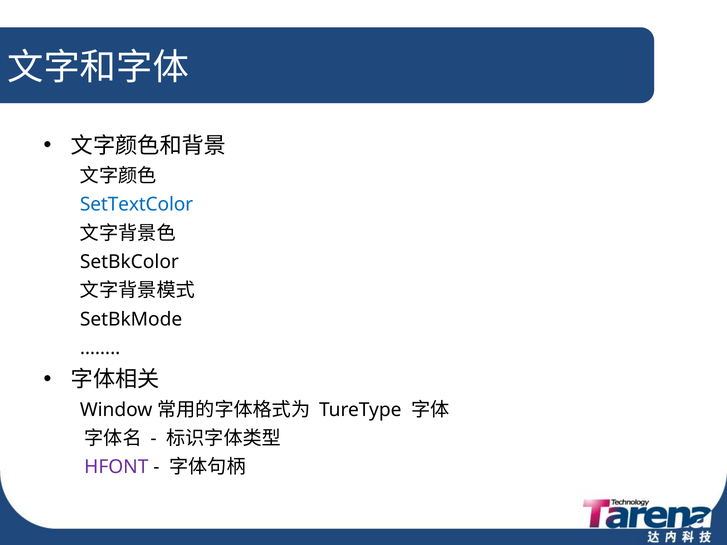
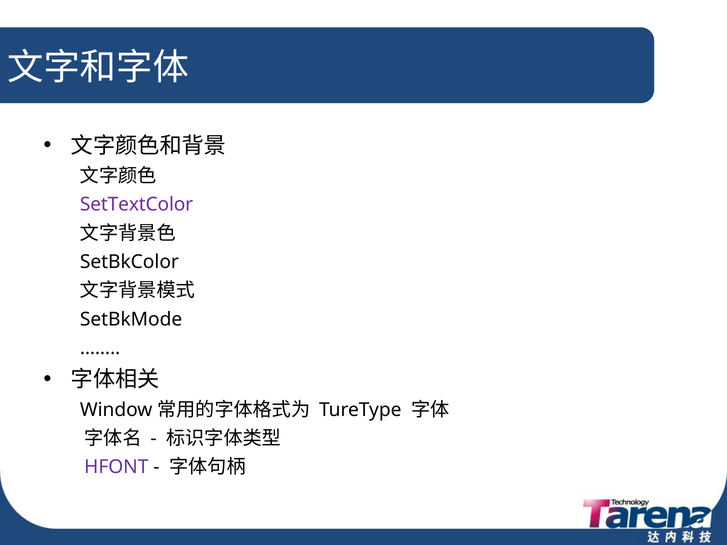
SetTextColor colour: blue -> purple (137, 205)
